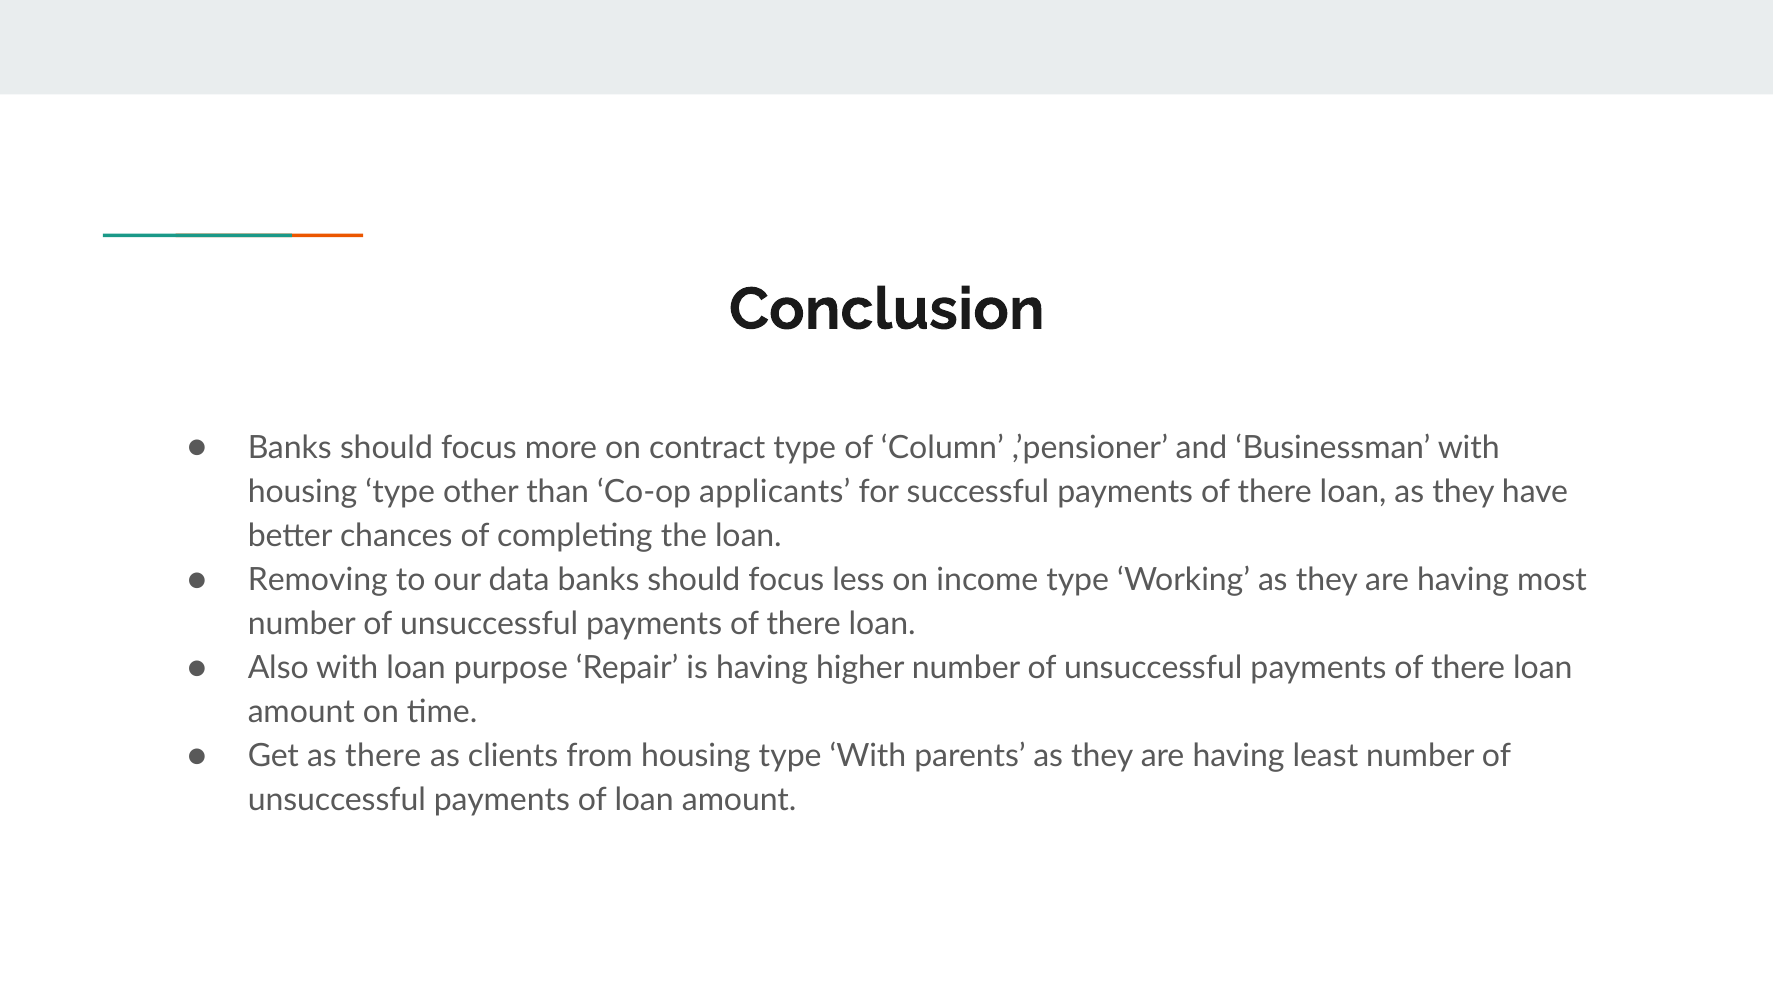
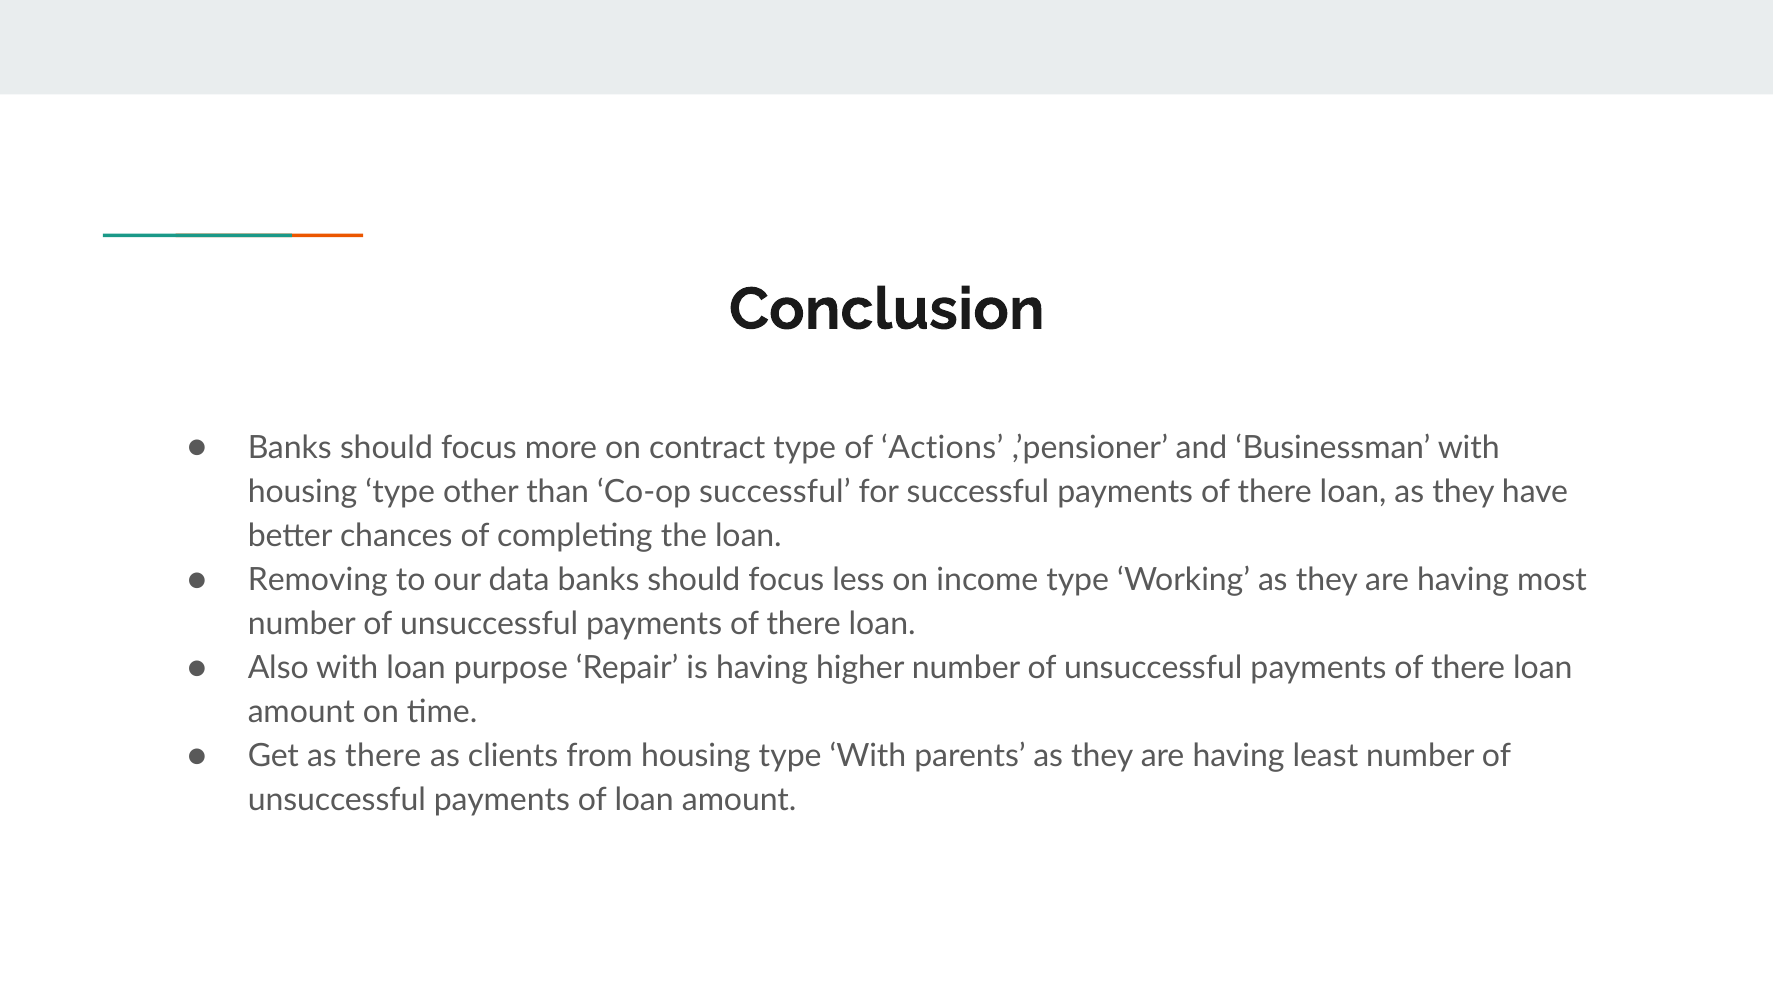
Column: Column -> Actions (942, 448)
Co-op applicants: applicants -> successful (775, 492)
